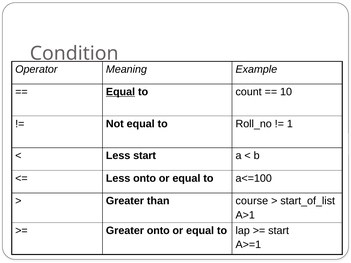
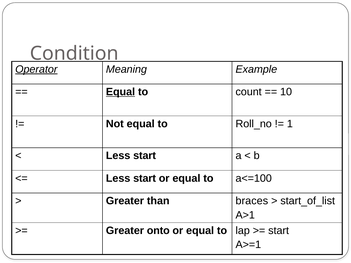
Operator underline: none -> present (36, 69)
onto: onto -> start (145, 178)
course: course -> braces (252, 201)
